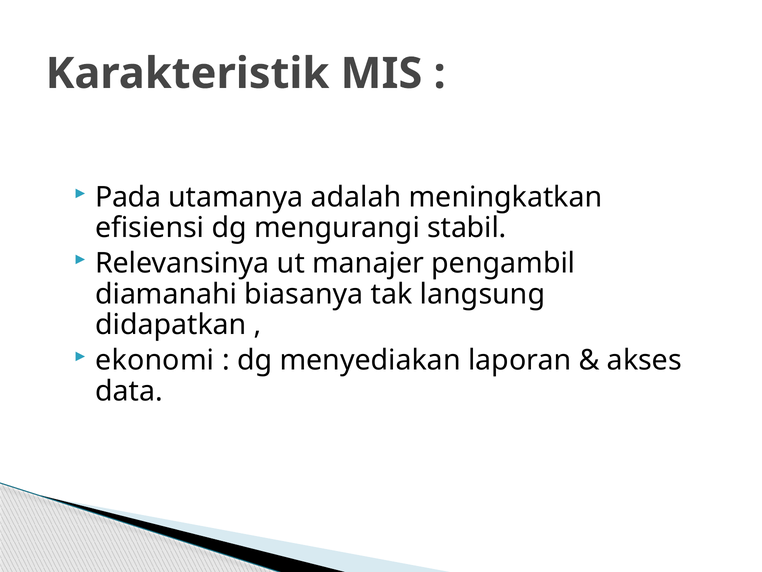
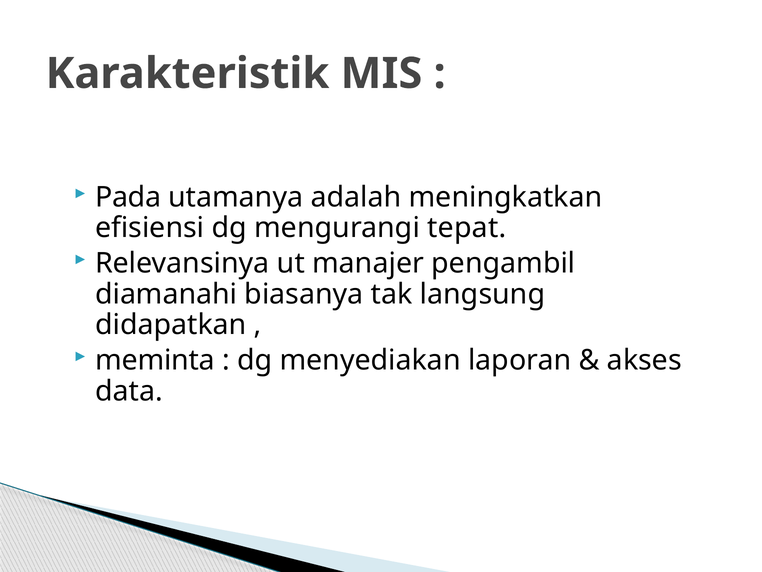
stabil: stabil -> tepat (467, 228)
ekonomi: ekonomi -> meminta (155, 360)
